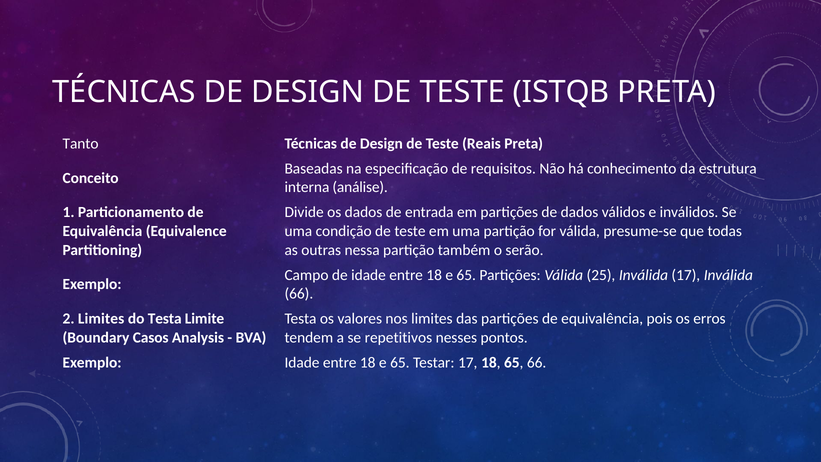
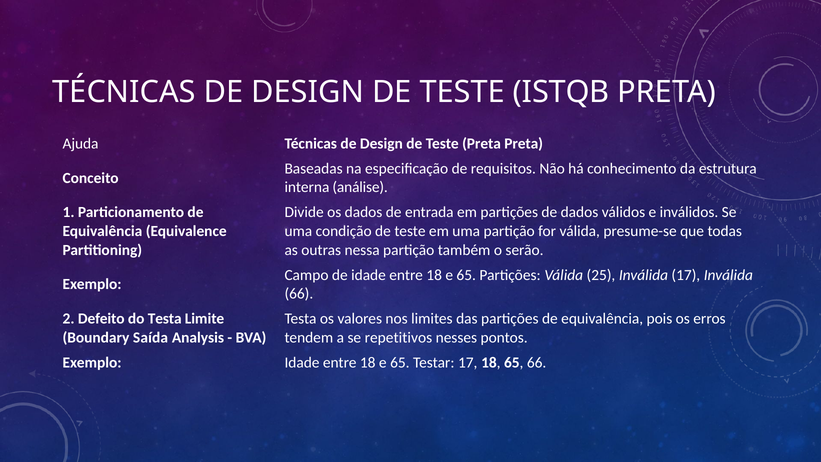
Tanto: Tanto -> Ajuda (81, 144)
Teste Reais: Reais -> Preta (482, 144)
2 Limites: Limites -> Defeito (101, 319)
Casos: Casos -> Saída (151, 337)
